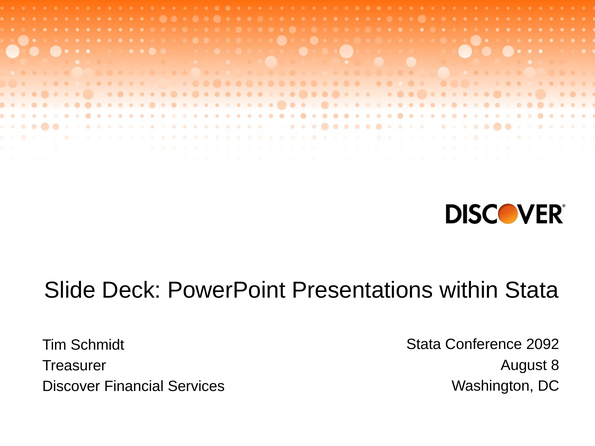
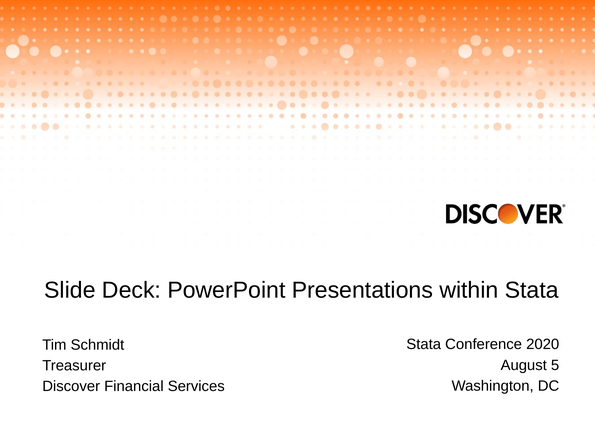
2092: 2092 -> 2020 (543, 345)
8: 8 -> 5 (555, 365)
